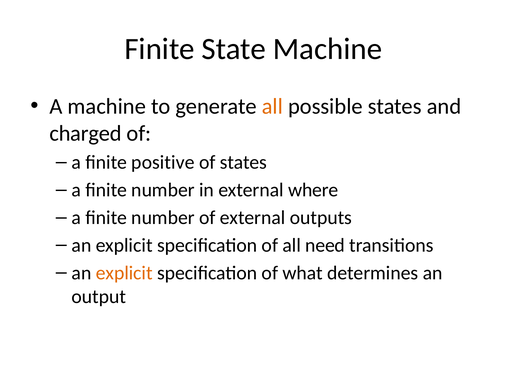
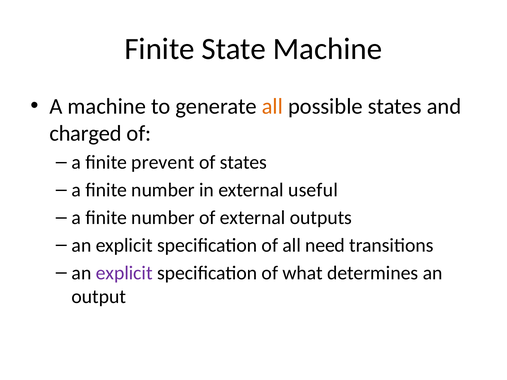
positive: positive -> prevent (163, 163)
where: where -> useful (313, 190)
explicit colour: orange -> purple (124, 273)
